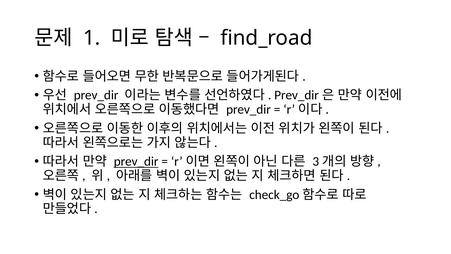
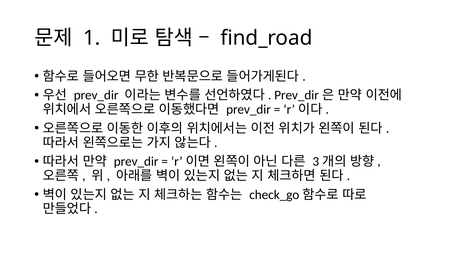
prev_dir underline: present -> none (136, 161)
